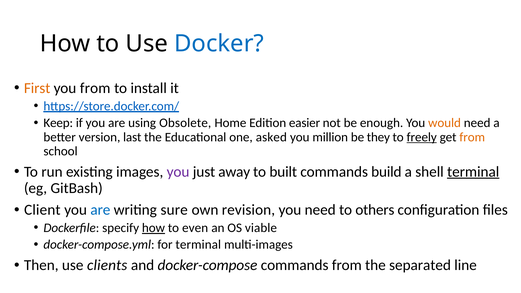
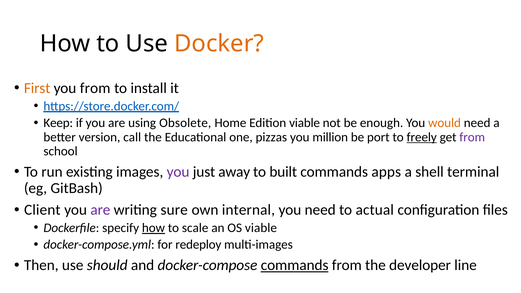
Docker colour: blue -> orange (219, 44)
Edition easier: easier -> viable (305, 123)
last: last -> call (132, 137)
asked: asked -> pizzas (271, 137)
they: they -> port (378, 137)
from colour: orange -> purple (472, 137)
build: build -> apps (386, 172)
terminal underline: present -> none (473, 172)
are colour: blue -> purple (100, 210)
revision: revision -> internal (248, 210)
others: others -> actual (375, 210)
even: even -> scale (195, 228)
for terminal: terminal -> redeploy (198, 245)
clients: clients -> should (107, 265)
commands underline: none -> present (295, 265)
separated: separated -> developer (420, 265)
